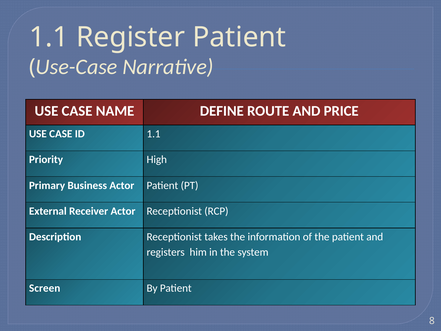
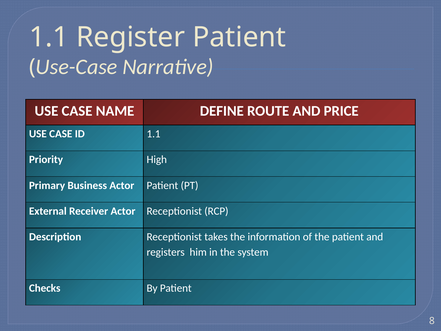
Screen: Screen -> Checks (45, 288)
